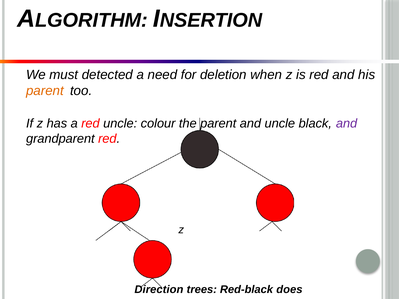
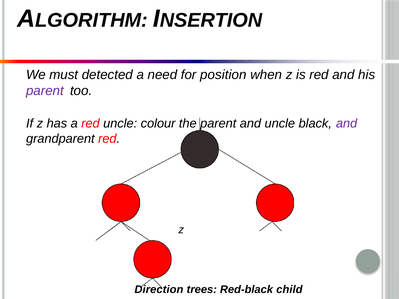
deletion: deletion -> position (223, 75)
parent colour: orange -> purple (45, 91)
does: does -> child (289, 290)
